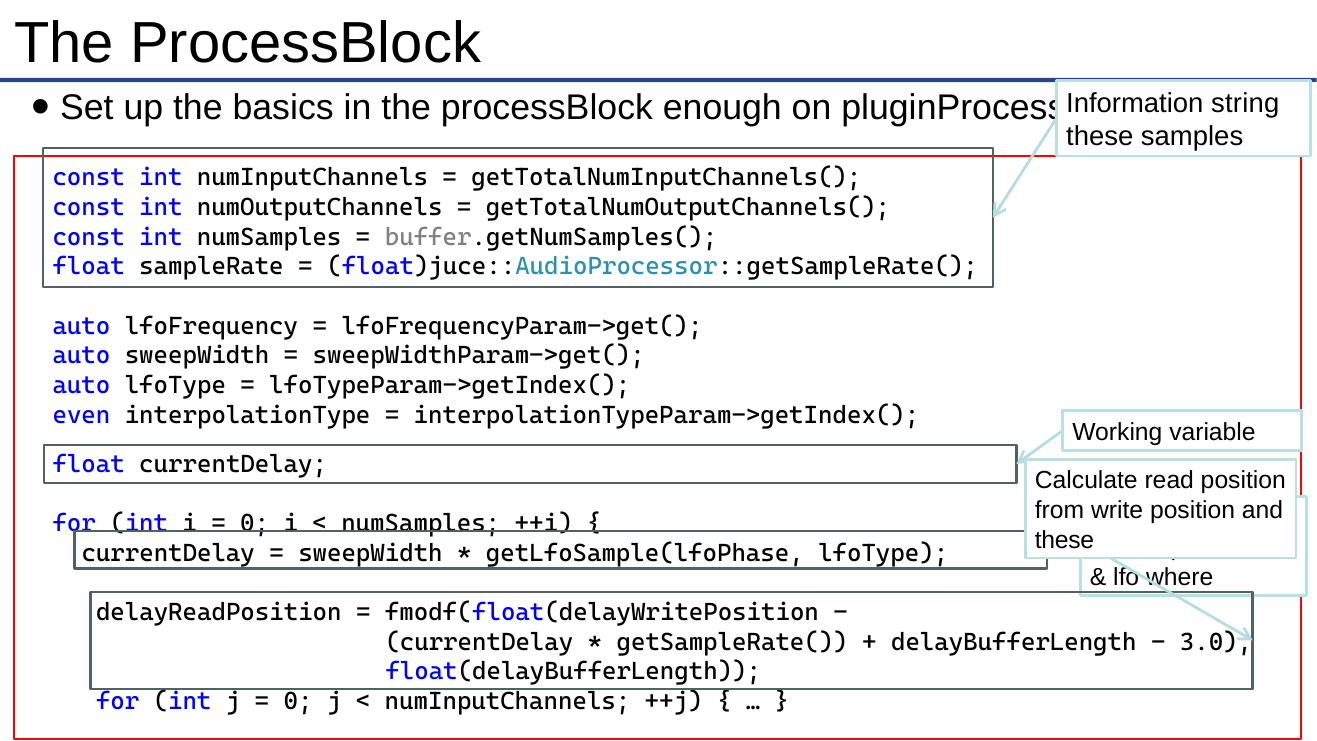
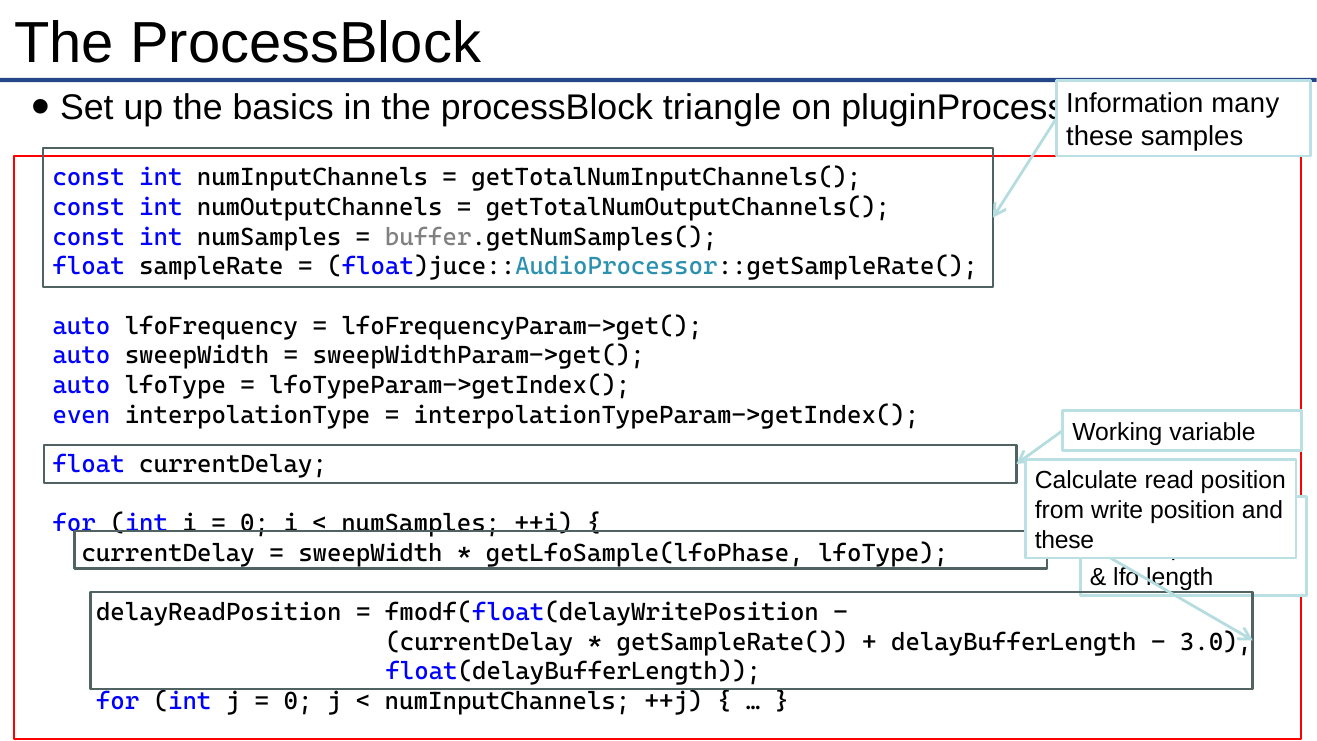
enough: enough -> triangle (722, 108)
string: string -> many (1245, 104)
where: where -> length (1180, 577)
